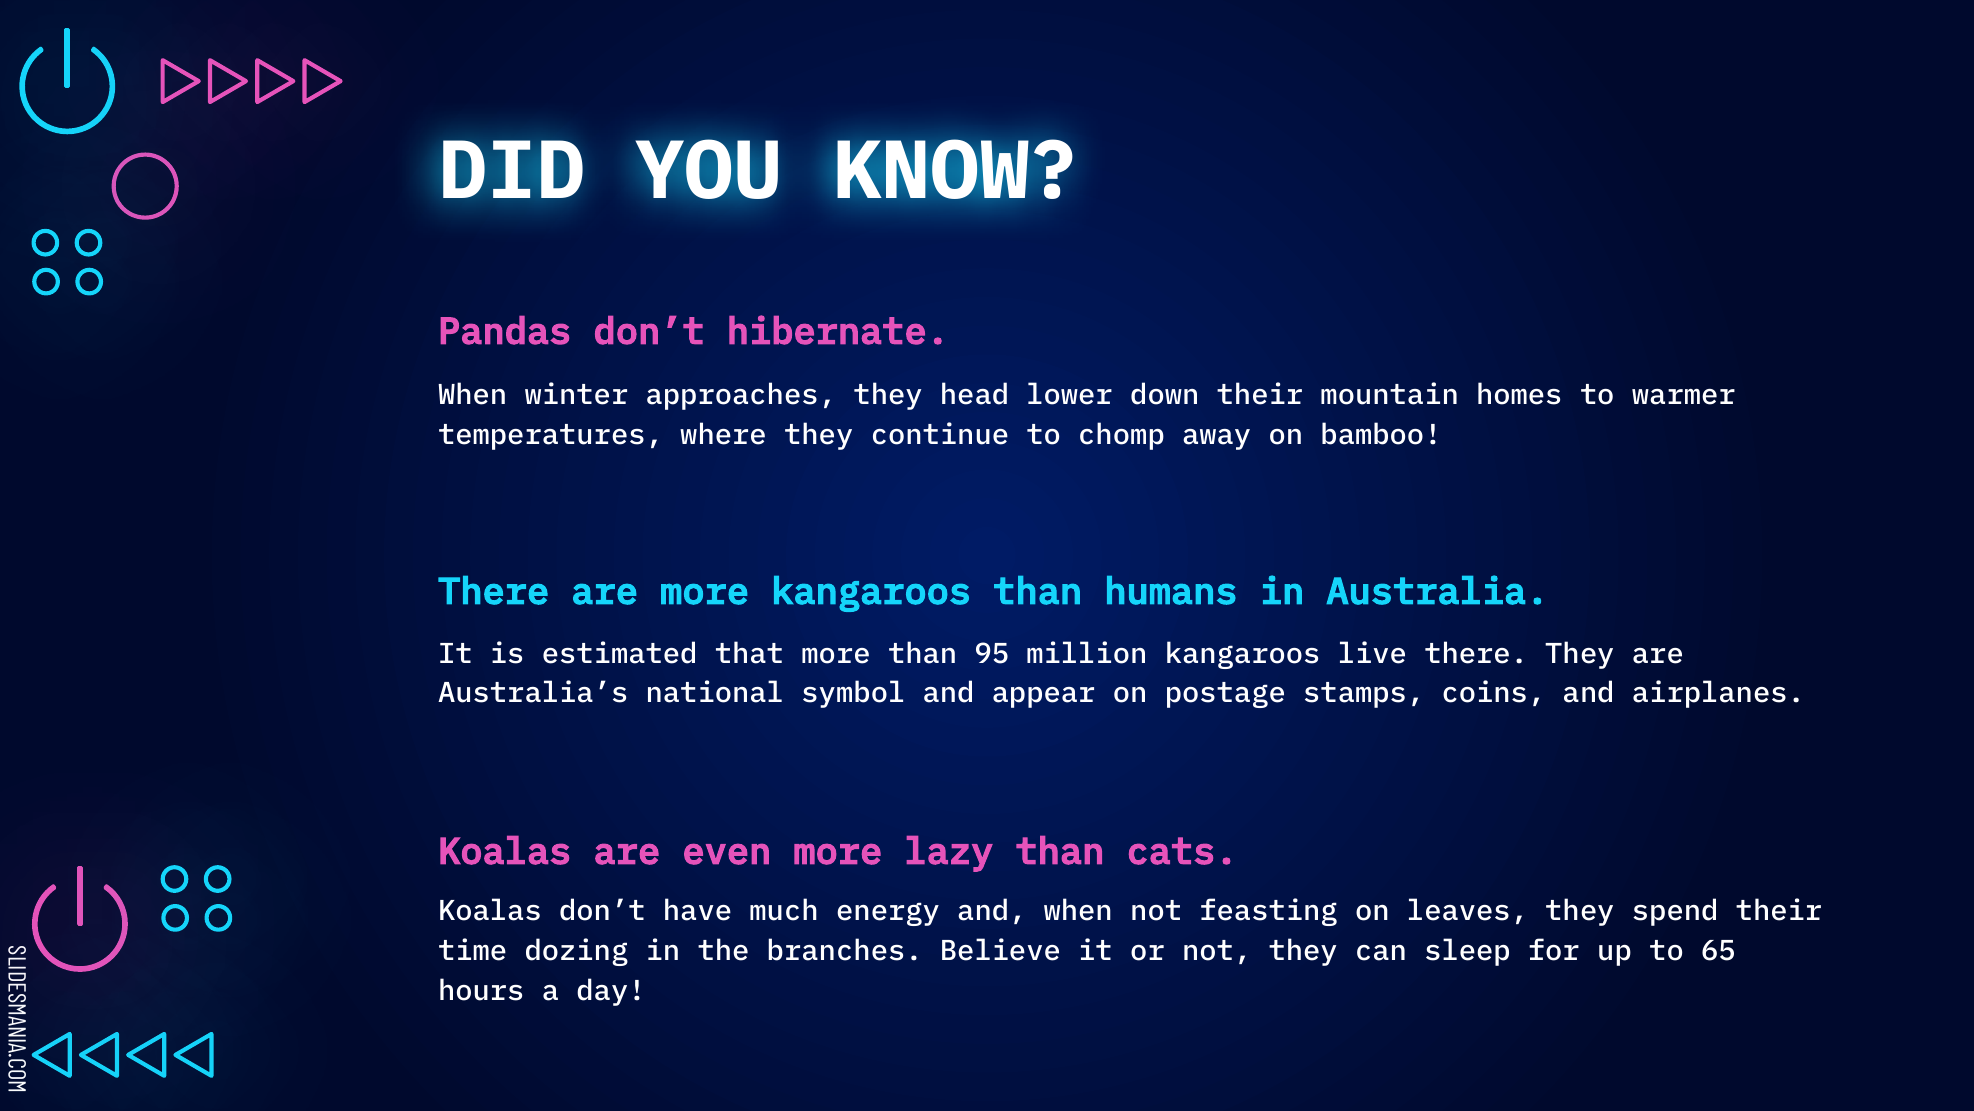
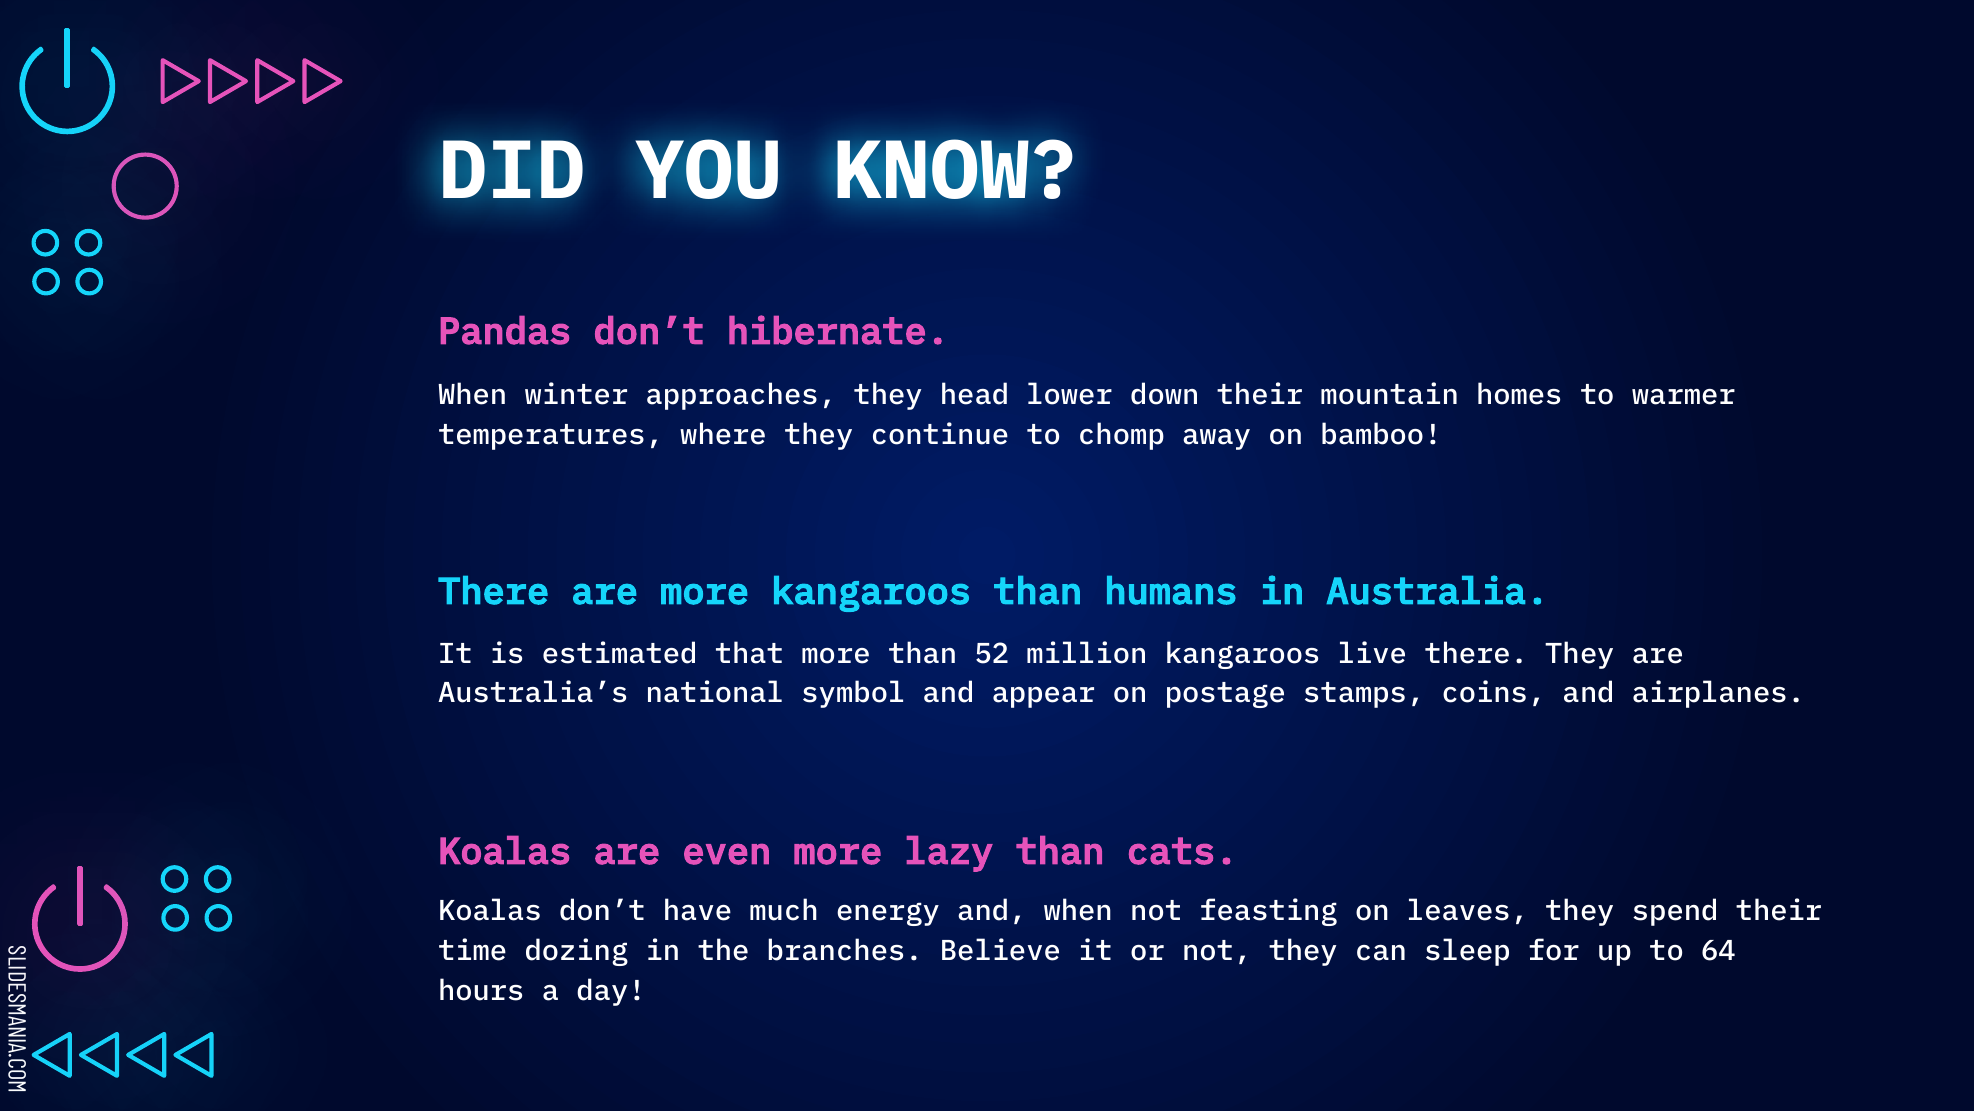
95: 95 -> 52 (992, 653)
65: 65 -> 64 (1718, 951)
